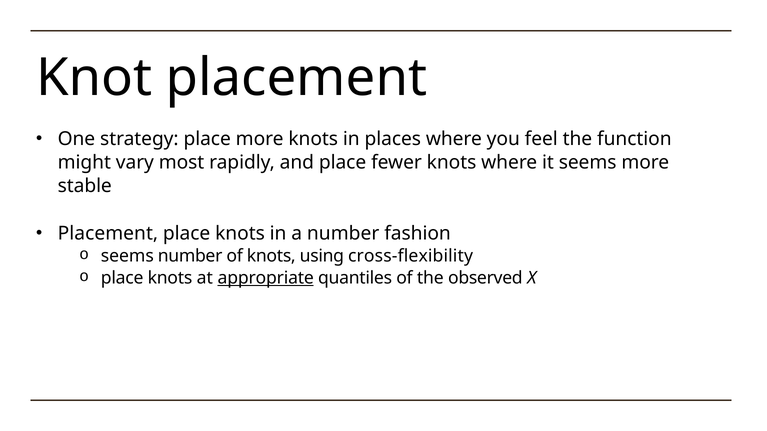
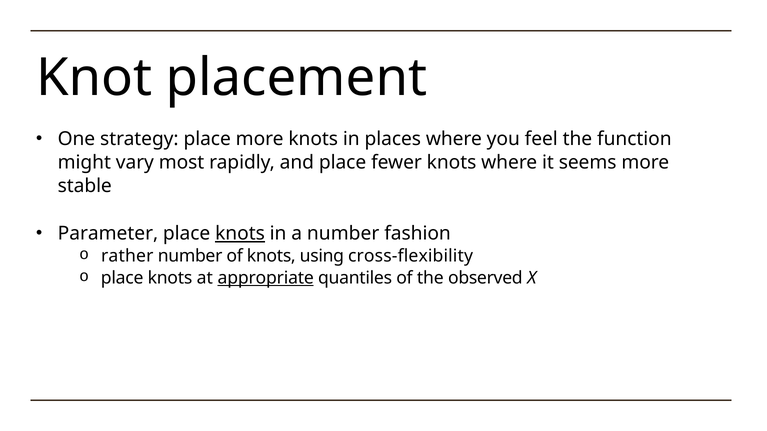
Placement: Placement -> Parameter (108, 234)
knots underline: none -> present (240, 234)
seems: seems -> rather (127, 256)
